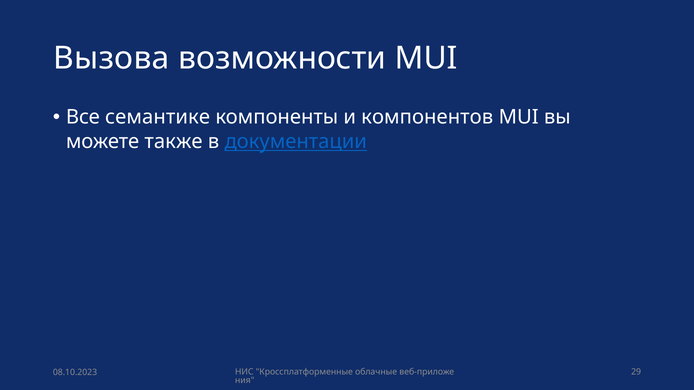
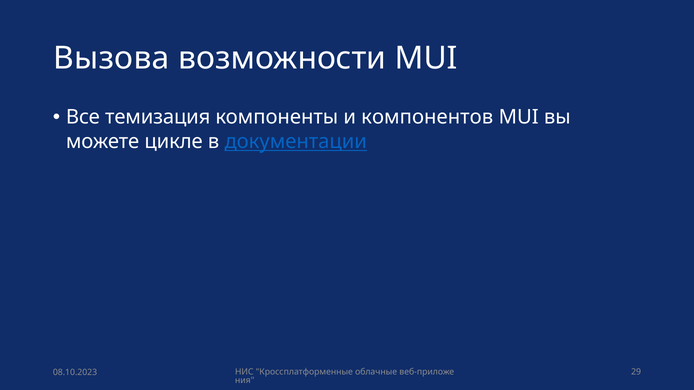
семантике: семантике -> темизация (158, 117)
также: также -> цикле (174, 141)
